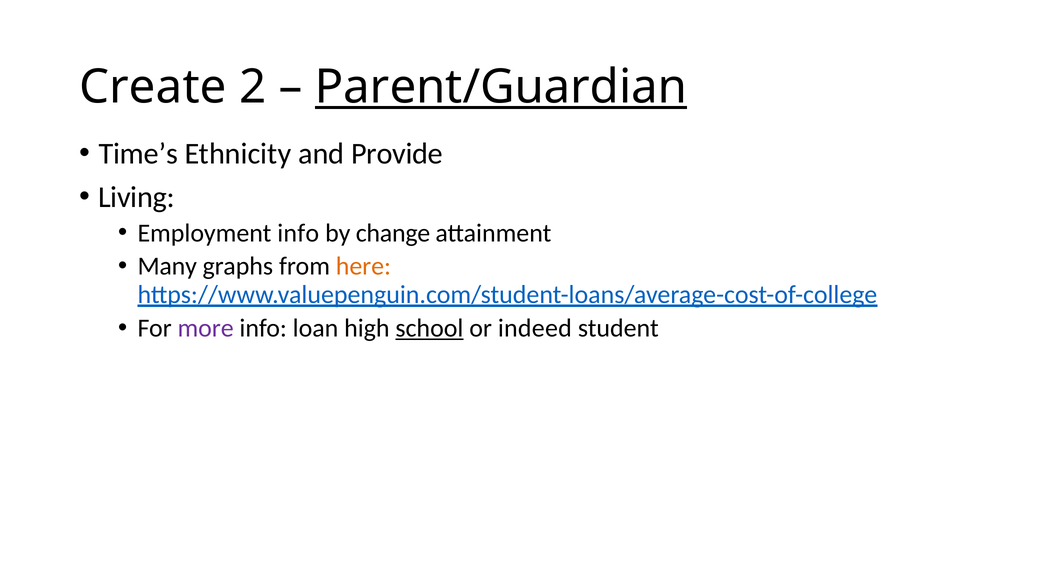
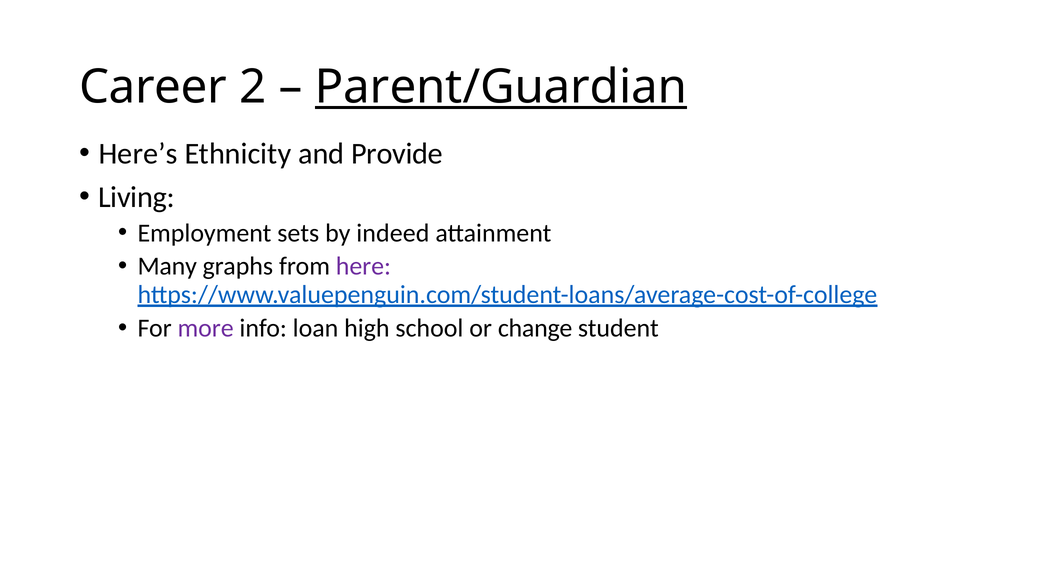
Create: Create -> Career (153, 87)
Time’s: Time’s -> Here’s (138, 154)
Employment info: info -> sets (298, 233)
change: change -> indeed (393, 233)
here colour: orange -> purple (363, 266)
school underline: present -> none (429, 328)
indeed: indeed -> change (535, 328)
